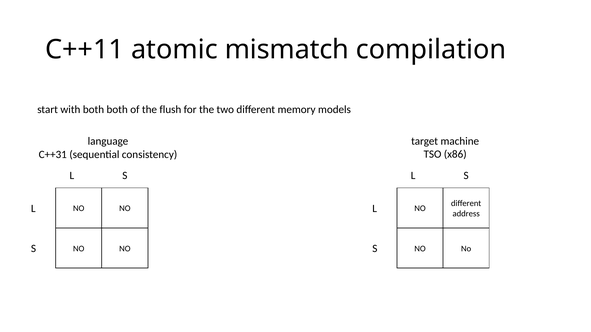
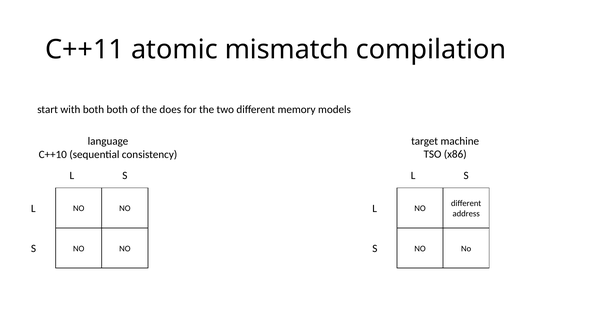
flush: flush -> does (170, 110)
C++31: C++31 -> C++10 (53, 155)
